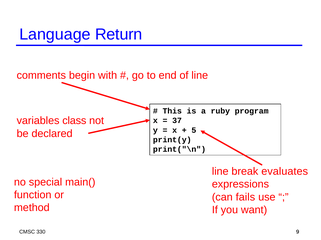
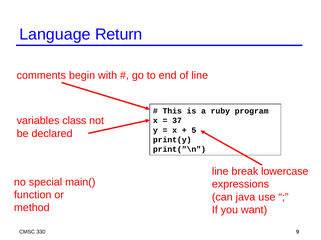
evaluates: evaluates -> lowercase (285, 172)
fails: fails -> java (245, 198)
